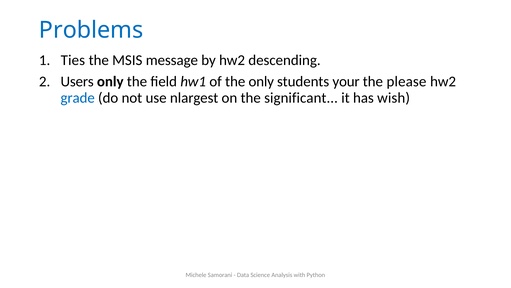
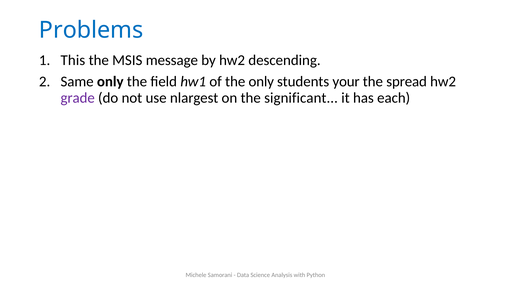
Ties: Ties -> This (73, 60)
Users: Users -> Same (77, 82)
please: please -> spread (407, 82)
grade colour: blue -> purple (78, 98)
wish: wish -> each (394, 98)
